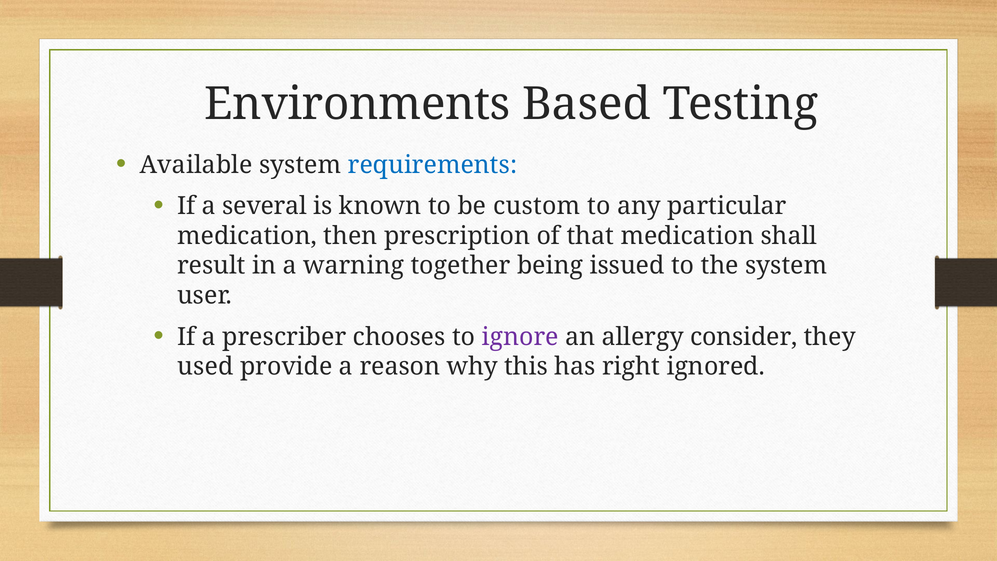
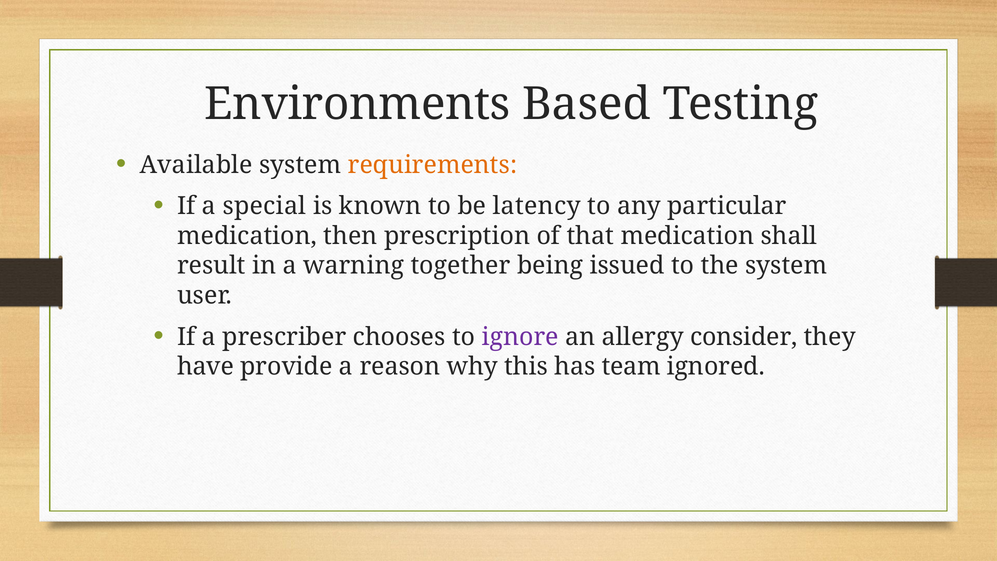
requirements colour: blue -> orange (432, 165)
several: several -> special (264, 206)
custom: custom -> latency (537, 206)
used: used -> have (205, 367)
right: right -> team (631, 367)
